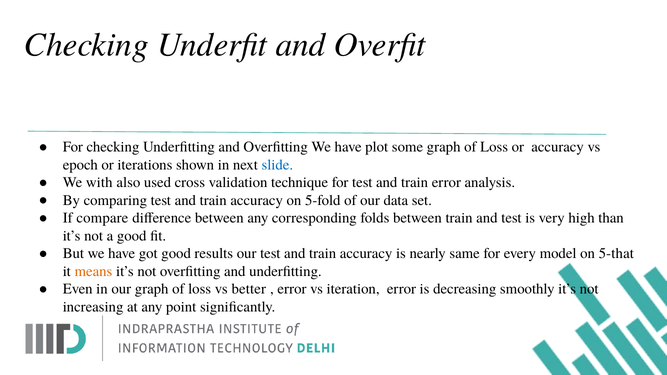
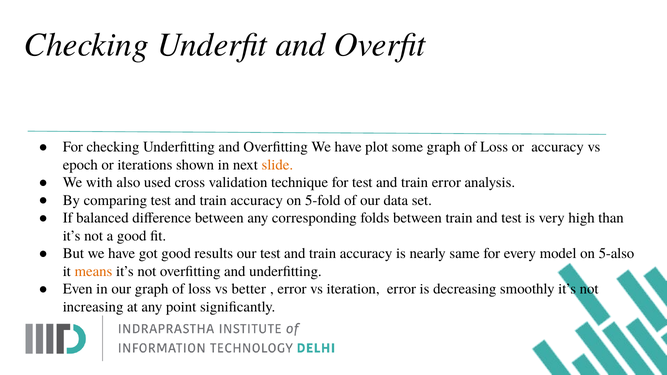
slide colour: blue -> orange (277, 165)
compare: compare -> balanced (102, 218)
5-that: 5-that -> 5-also (616, 254)
